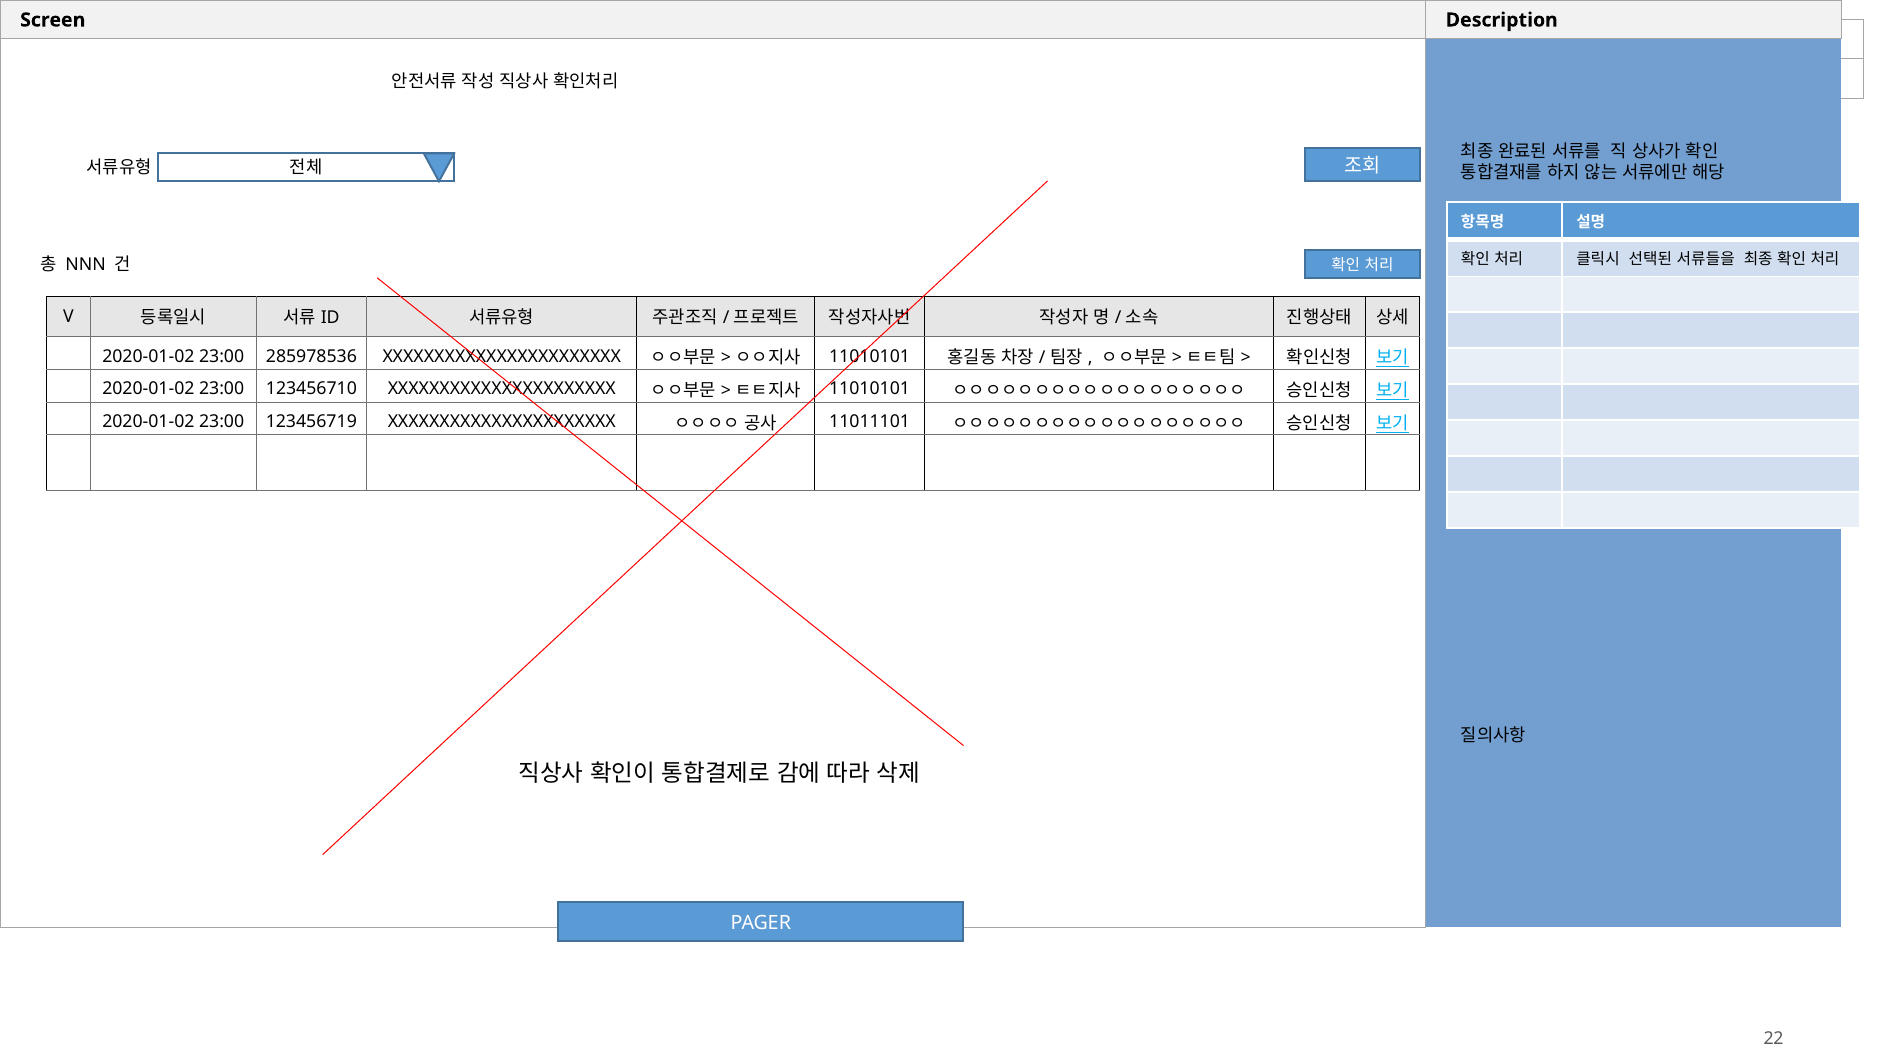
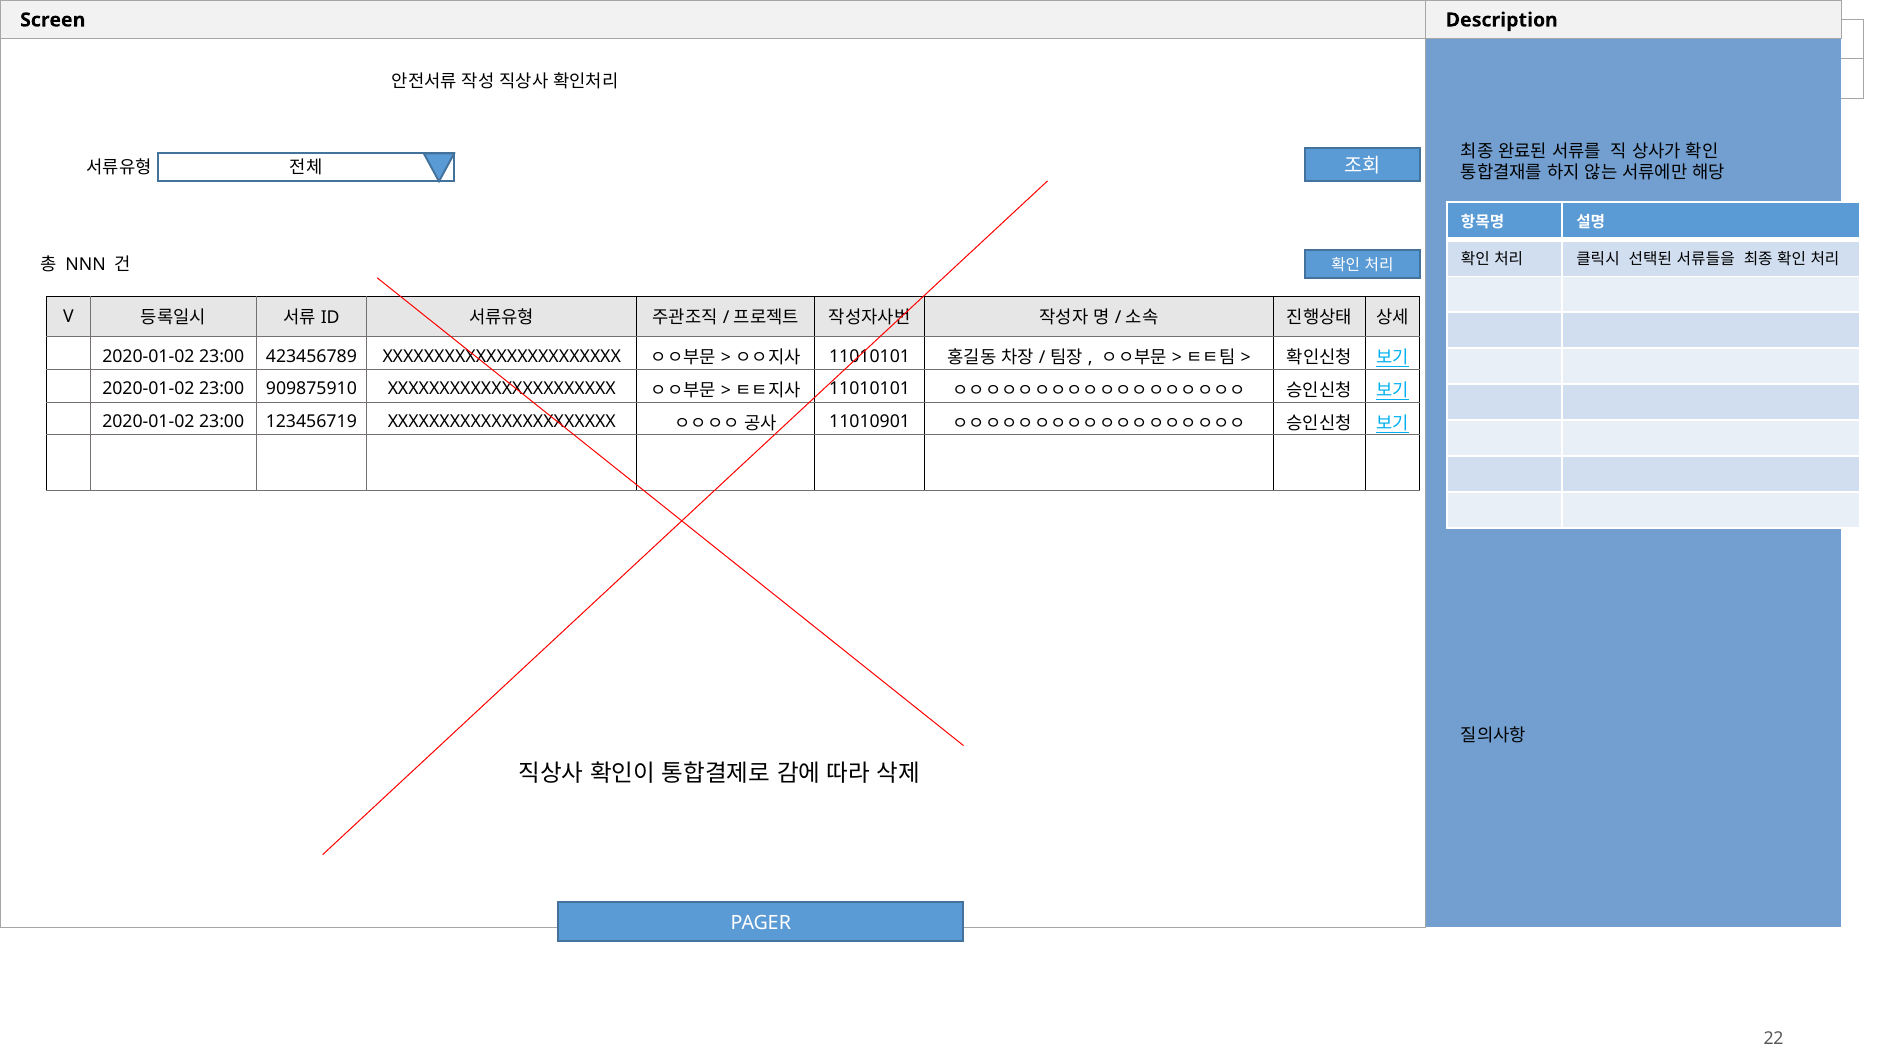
285978536: 285978536 -> 423456789 (311, 356)
123456710: 123456710 -> 909875910 (311, 389)
11011101: 11011101 -> 11010901 (870, 422)
